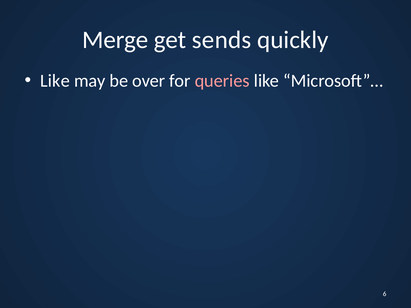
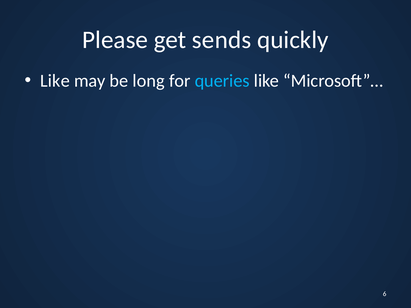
Merge: Merge -> Please (115, 40)
over: over -> long (149, 81)
queries colour: pink -> light blue (222, 81)
